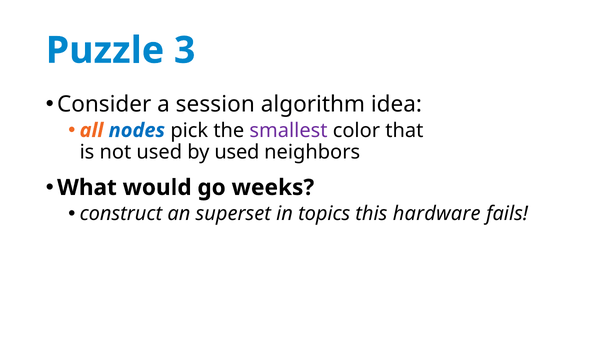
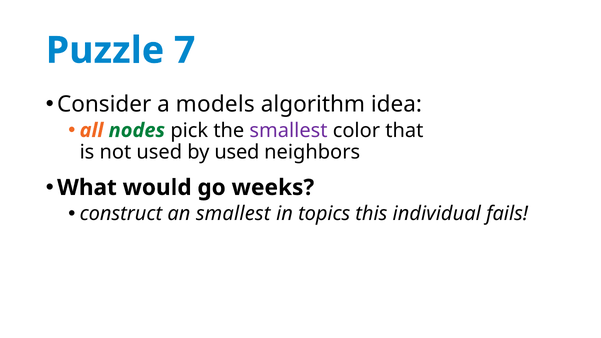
3: 3 -> 7 (185, 50)
session: session -> models (215, 104)
nodes colour: blue -> green (137, 130)
an superset: superset -> smallest (233, 214)
hardware: hardware -> individual (437, 214)
